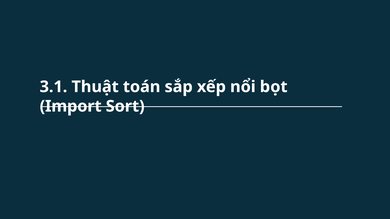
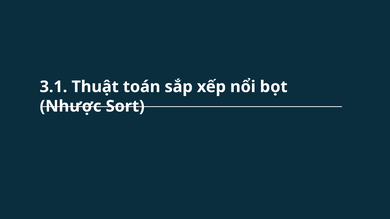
Import: Import -> Nhược (71, 106)
